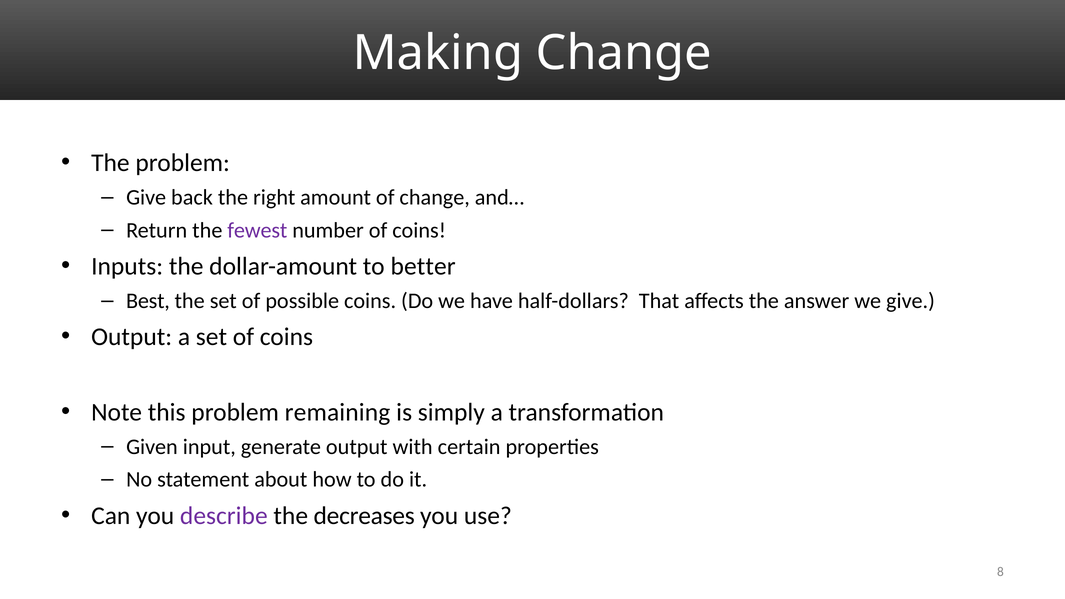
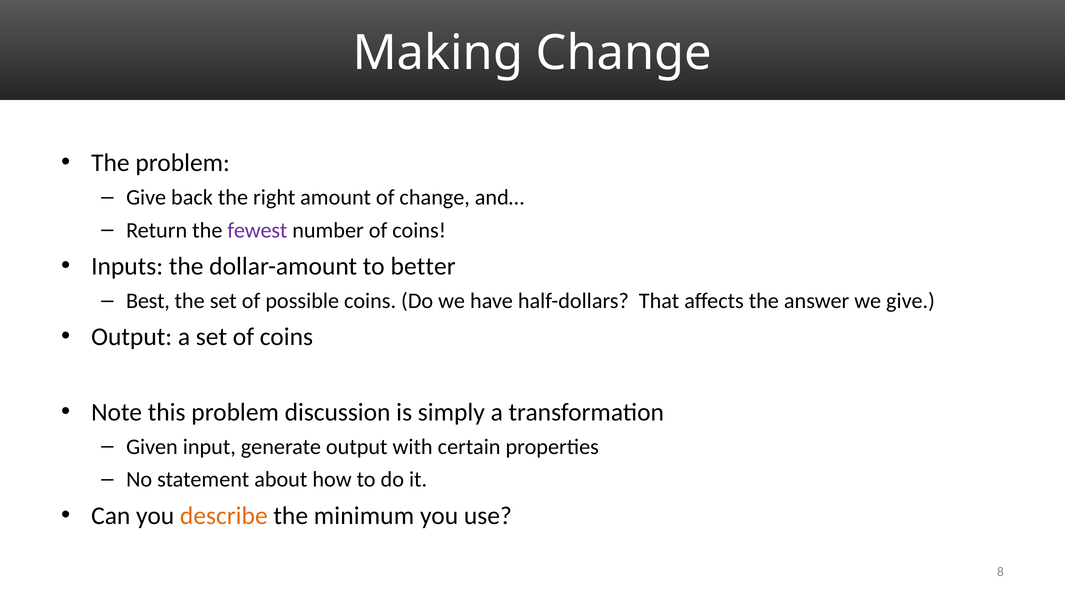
remaining: remaining -> discussion (338, 412)
describe colour: purple -> orange (224, 516)
decreases: decreases -> minimum (364, 516)
